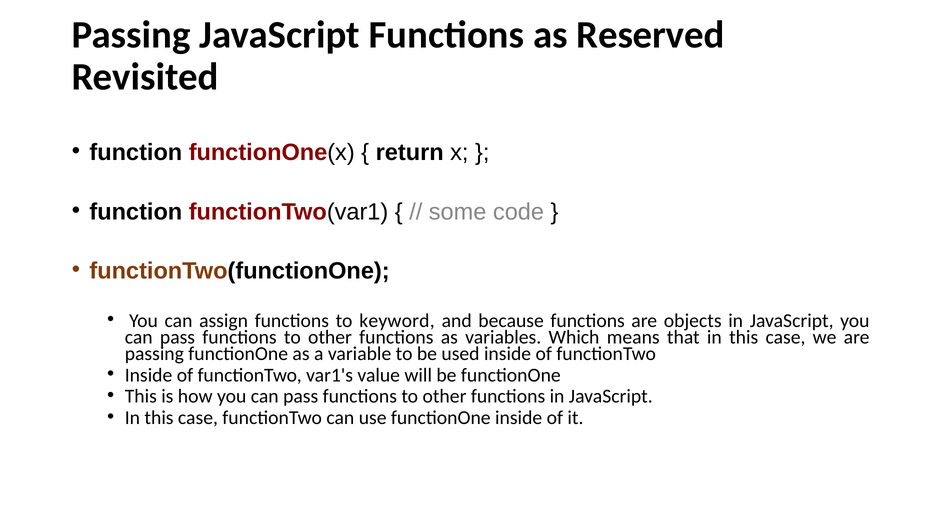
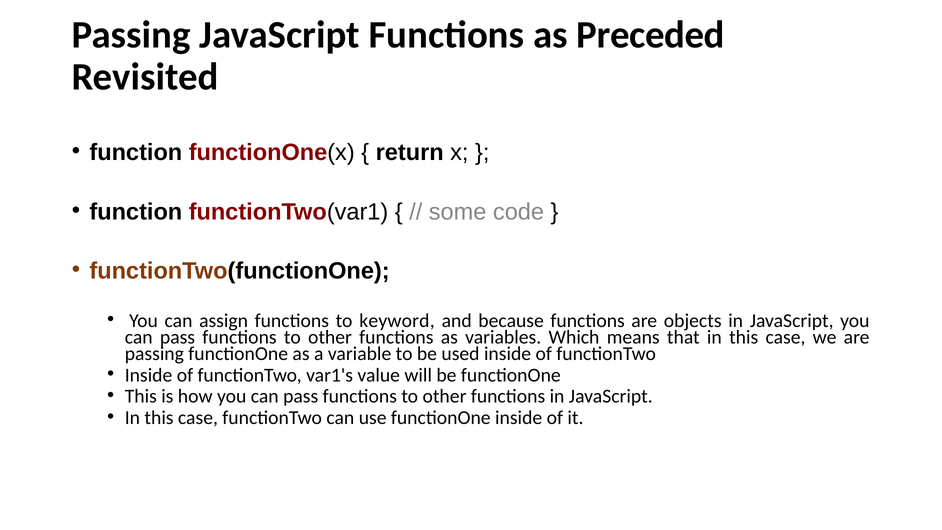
Reserved: Reserved -> Preceded (651, 35)
